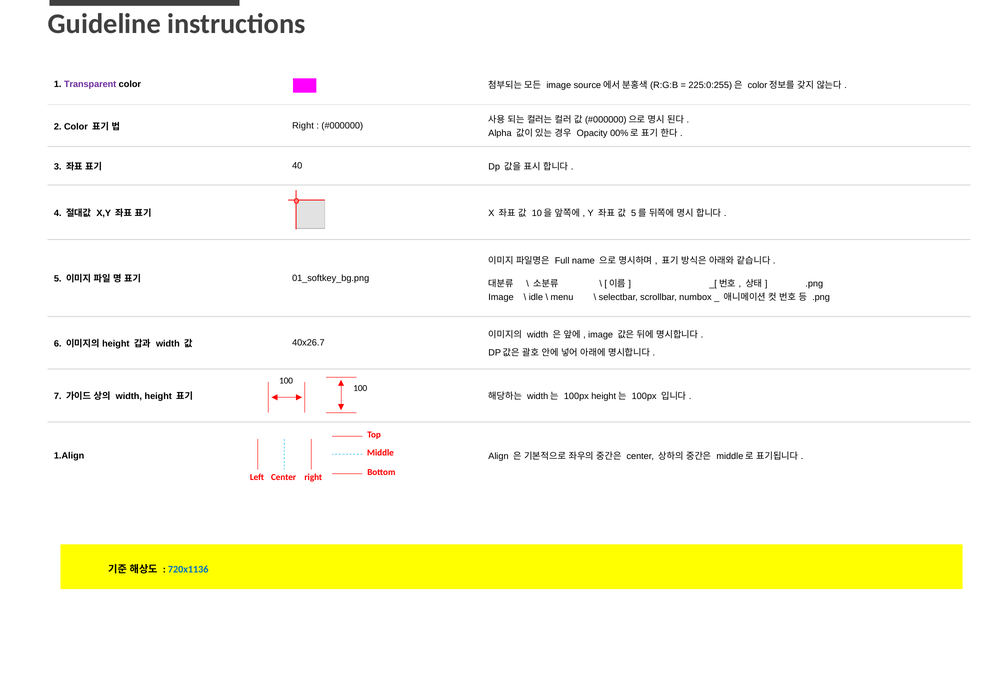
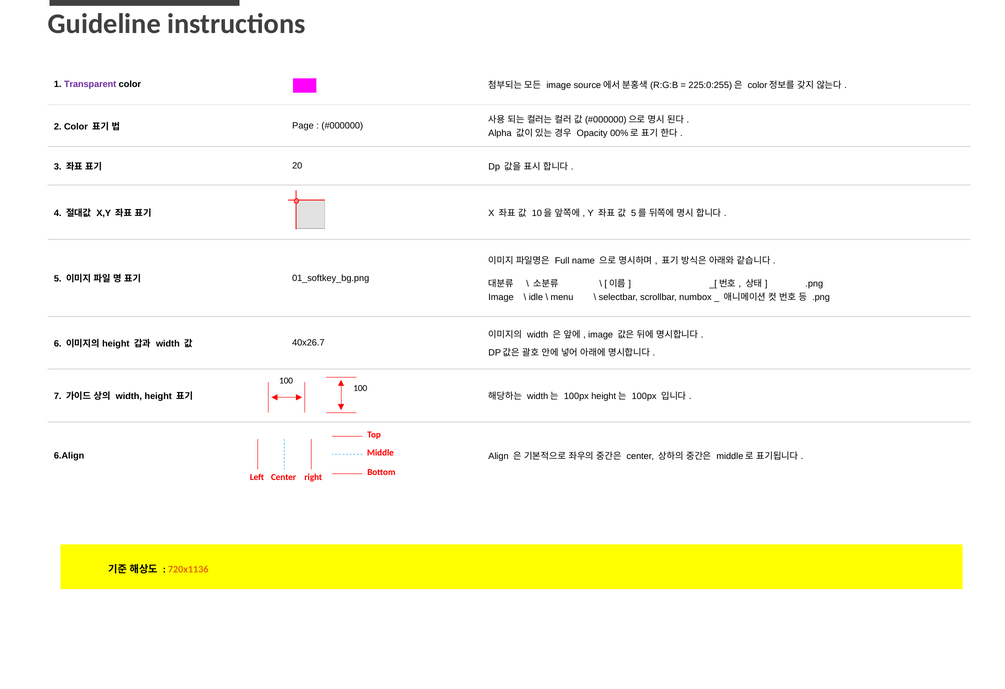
Right: Right -> Page (303, 126)
40: 40 -> 20 (297, 166)
1.Align: 1.Align -> 6.Align (69, 456)
720x1136 colour: blue -> orange (188, 569)
